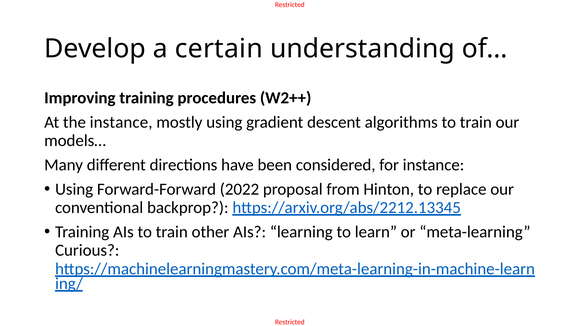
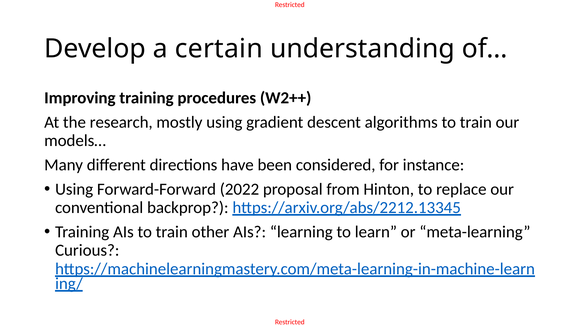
the instance: instance -> research (121, 122)
